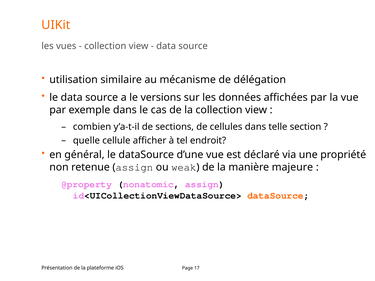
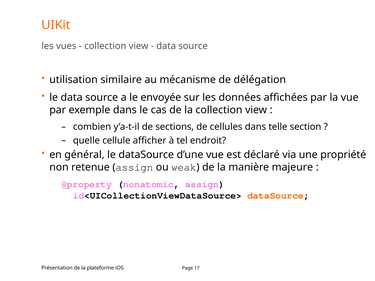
versions: versions -> envoyée (161, 97)
